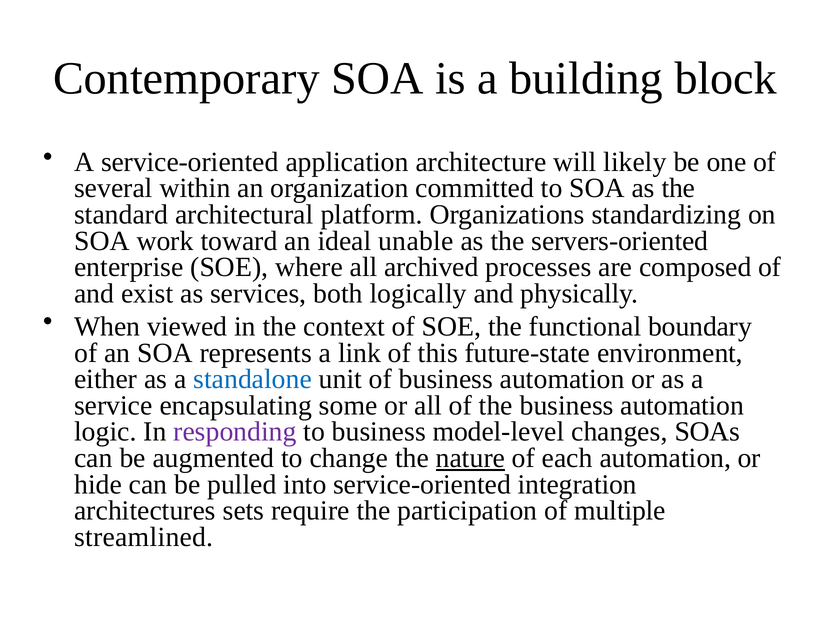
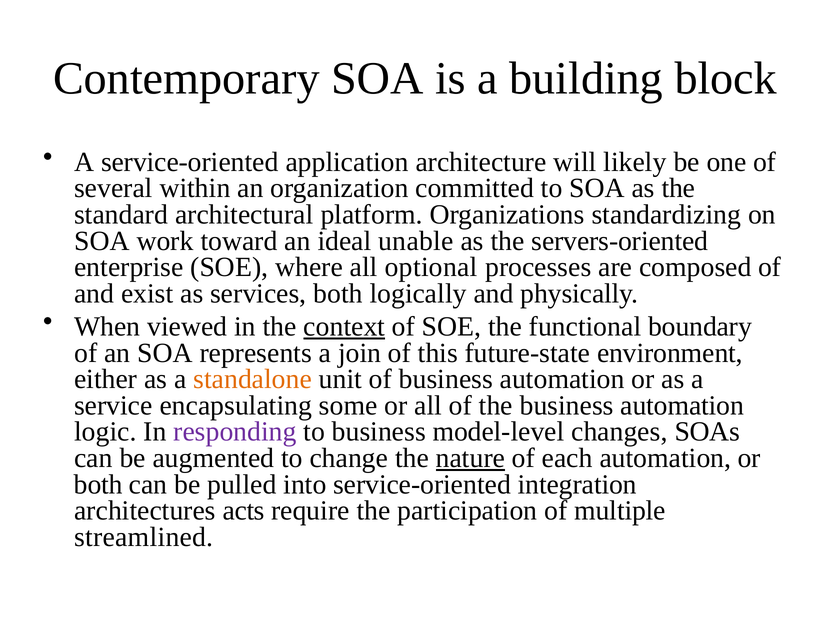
archived: archived -> optional (431, 267)
context underline: none -> present (344, 327)
link: link -> join (360, 353)
standalone colour: blue -> orange (253, 379)
hide: hide -> both (98, 484)
sets: sets -> acts (244, 511)
